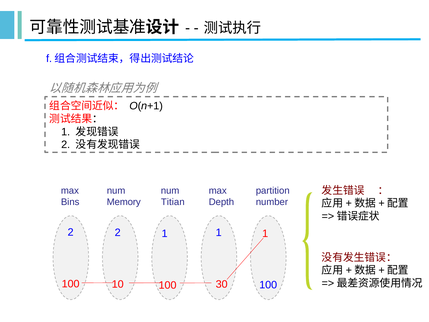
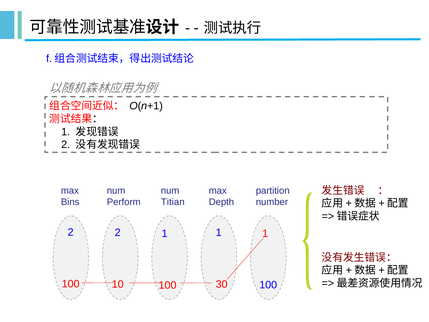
Memory: Memory -> Perform (124, 202)
